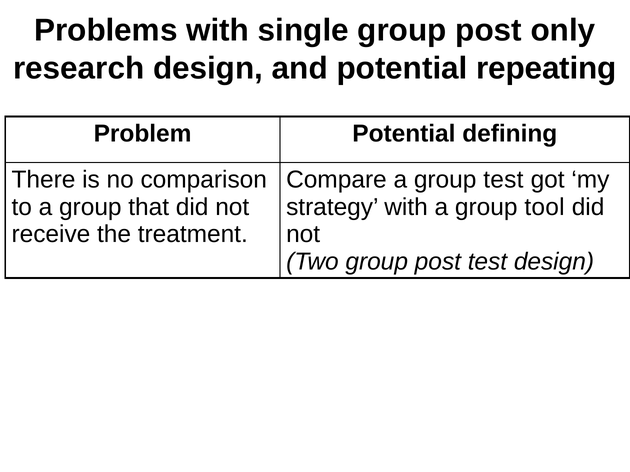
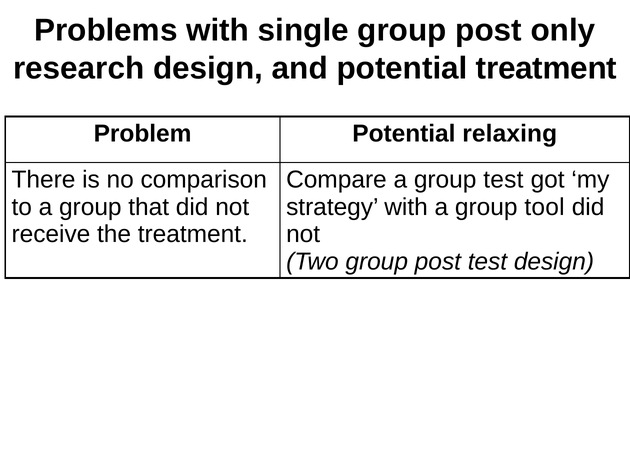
potential repeating: repeating -> treatment (546, 68)
defining: defining -> relaxing (510, 134)
